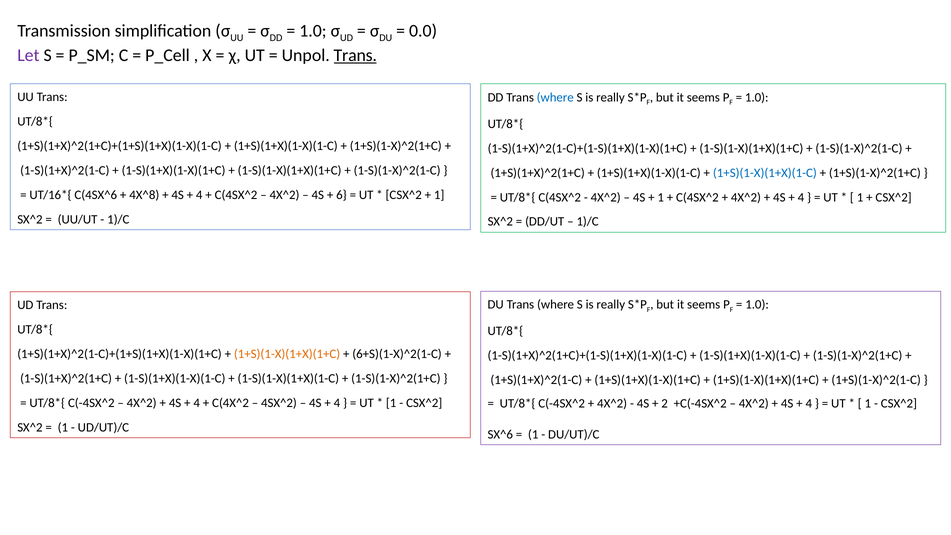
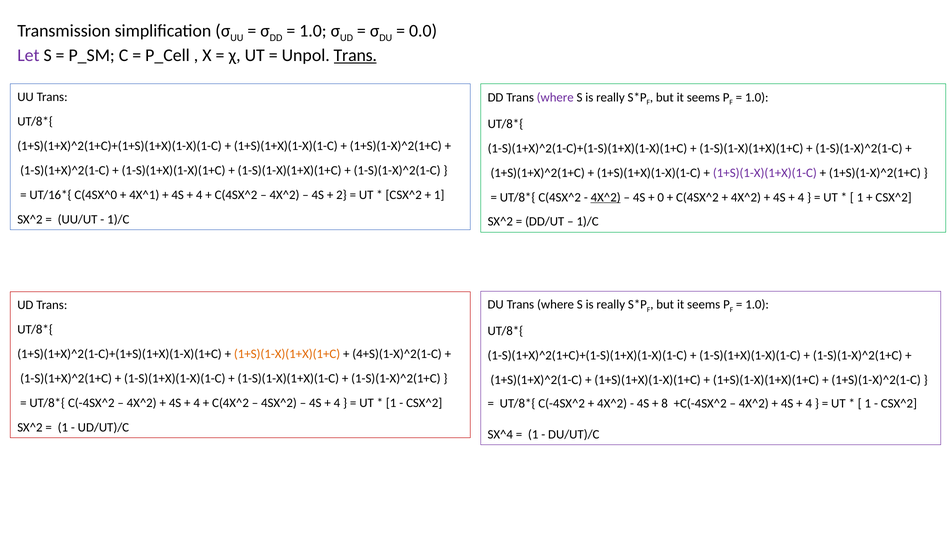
where colour: blue -> purple (555, 97)
1+S)(1-X)(1+X)(1-C colour: blue -> purple (765, 173)
C(4SX^6: C(4SX^6 -> C(4SX^0 (96, 195)
4X^8: 4X^8 -> 4X^1 (144, 195)
6: 6 -> 2 (341, 195)
4X^2 underline: none -> present (606, 197)
1: 1 -> 0 (661, 197)
6+S)(1-X)^2(1-C: 6+S)(1-X)^2(1-C -> 4+S)(1-X)^2(1-C (397, 354)
2: 2 -> 8 (665, 403)
SX^6: SX^6 -> SX^4 (500, 434)
